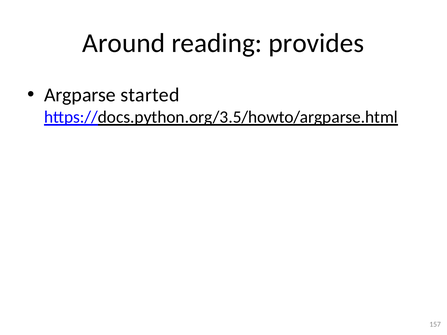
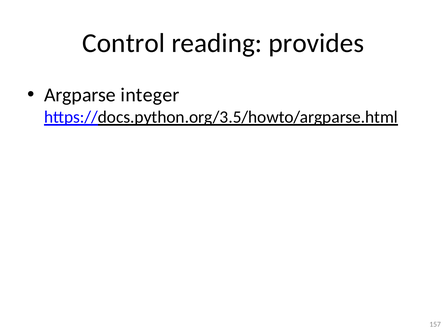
Around: Around -> Control (124, 43)
started: started -> integer (150, 95)
